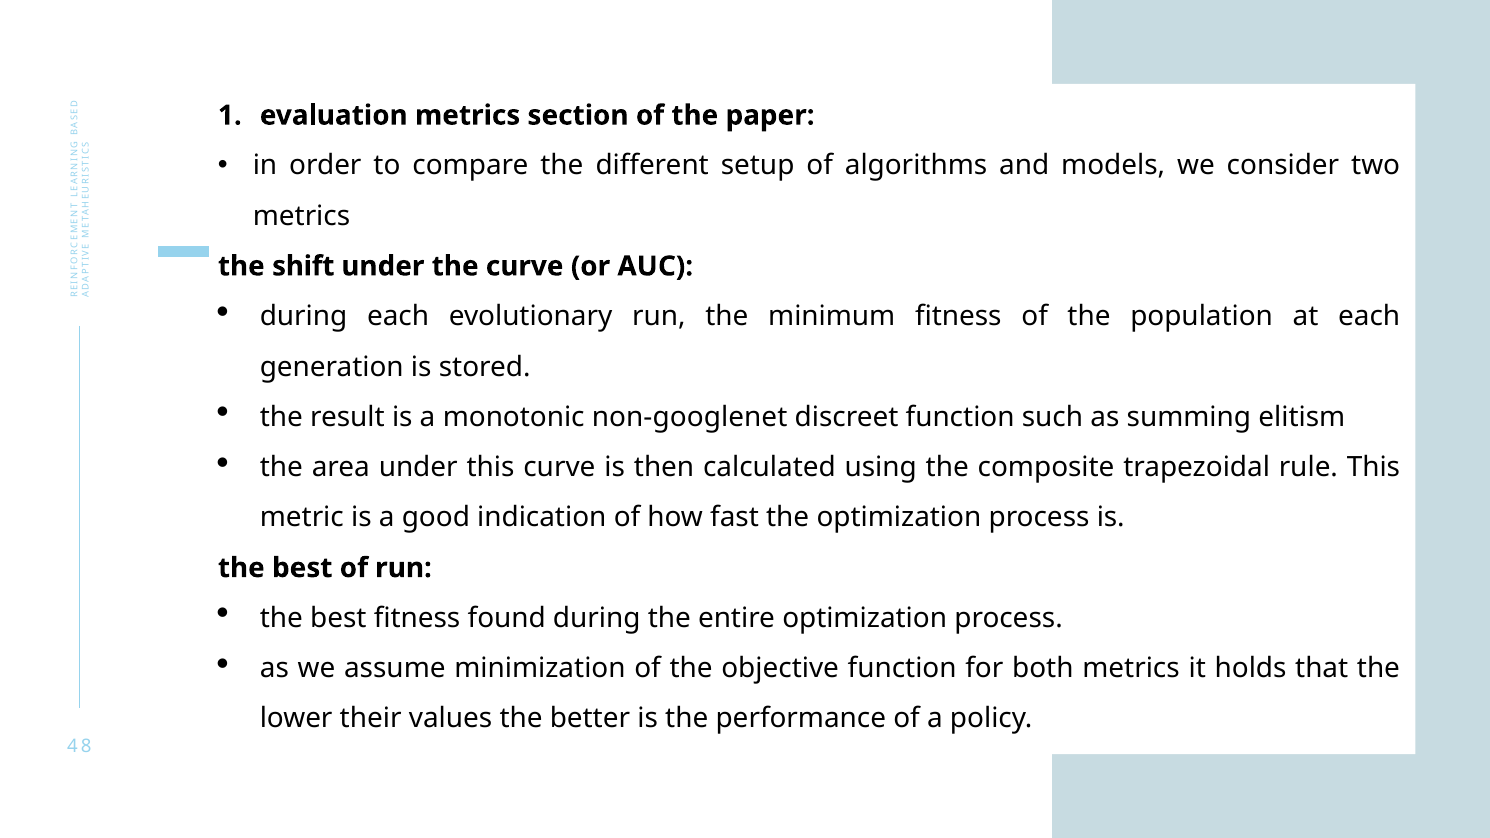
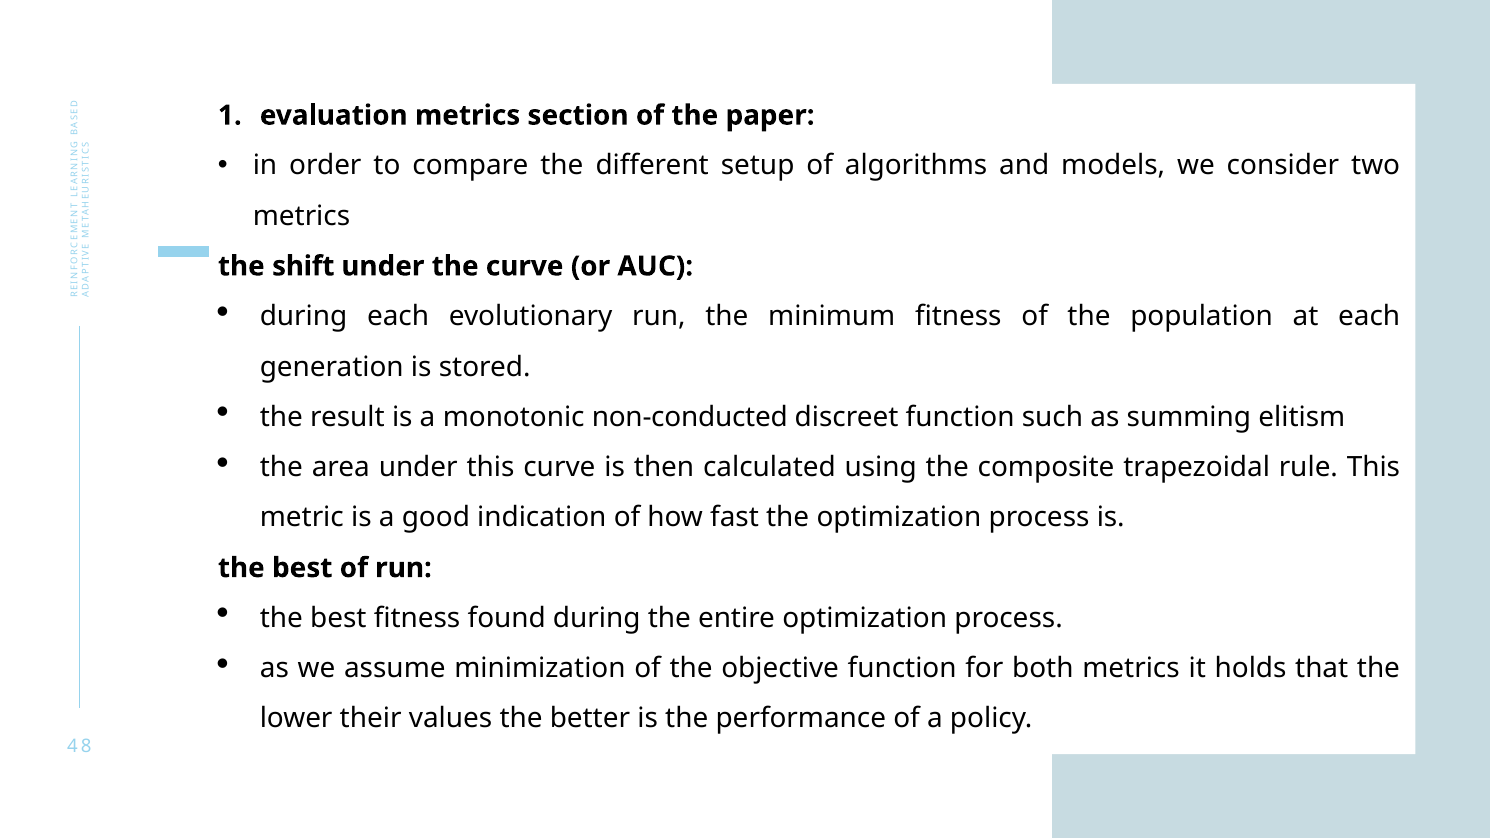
non-googlenet: non-googlenet -> non-conducted (690, 417)
